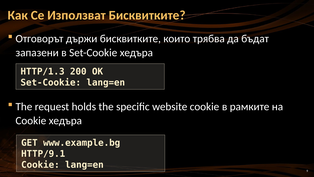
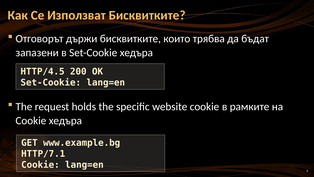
HTTP/1.3: HTTP/1.3 -> HTTP/4.5 (43, 71)
HTTP/9.1: HTTP/9.1 -> HTTP/7.1 (43, 154)
